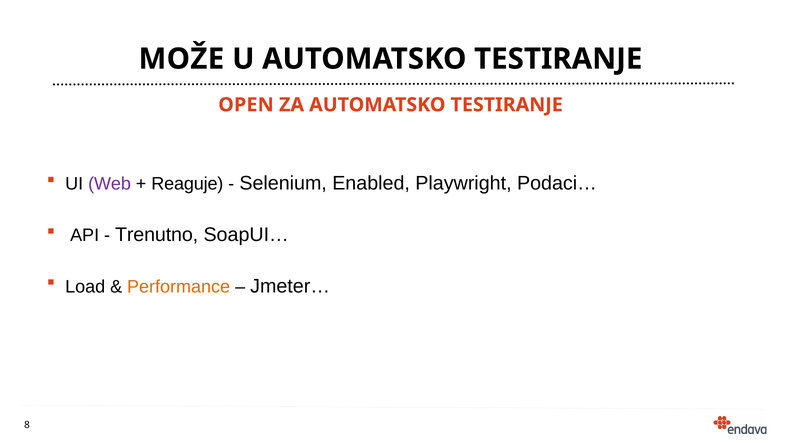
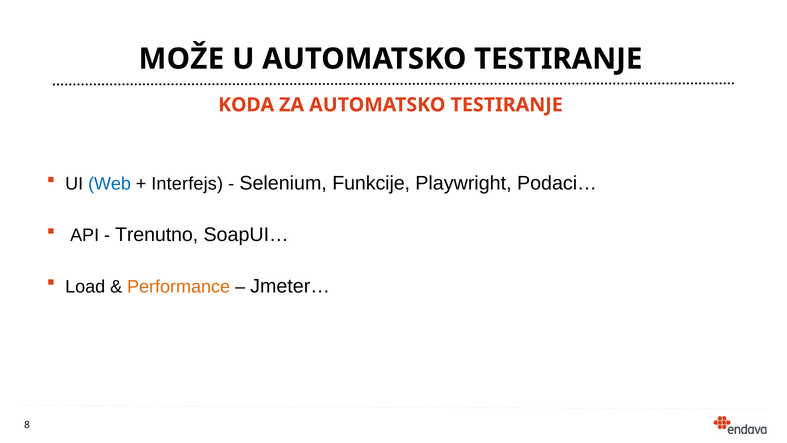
OPEN: OPEN -> KODA (246, 105)
Web colour: purple -> blue (110, 184)
Reaguje: Reaguje -> Interfejs (187, 184)
Enabled: Enabled -> Funkcije (371, 183)
